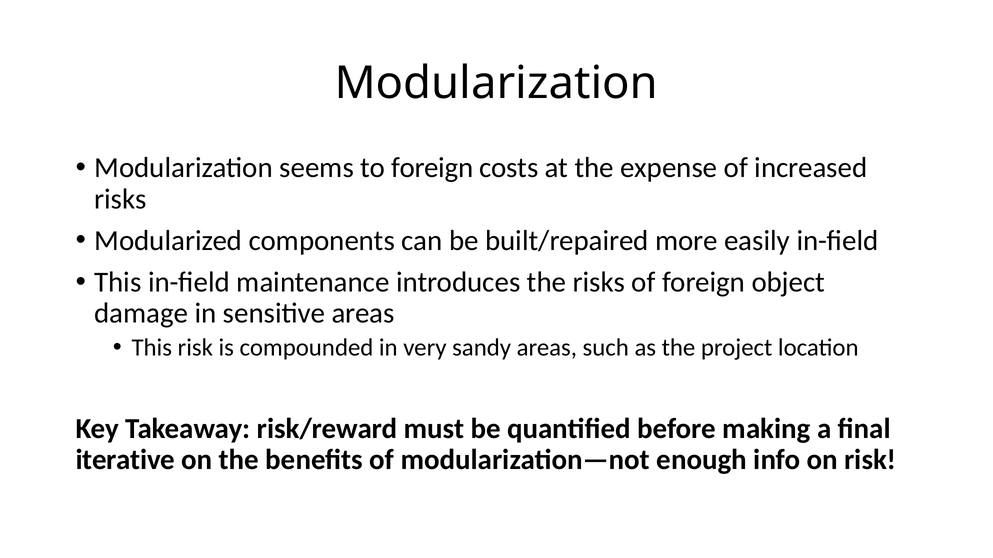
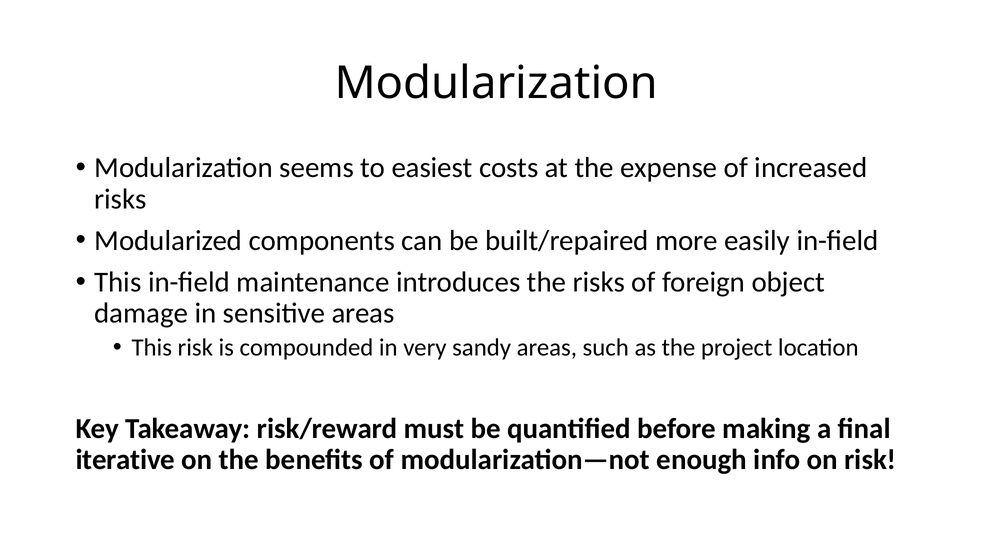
to foreign: foreign -> easiest (432, 168)
